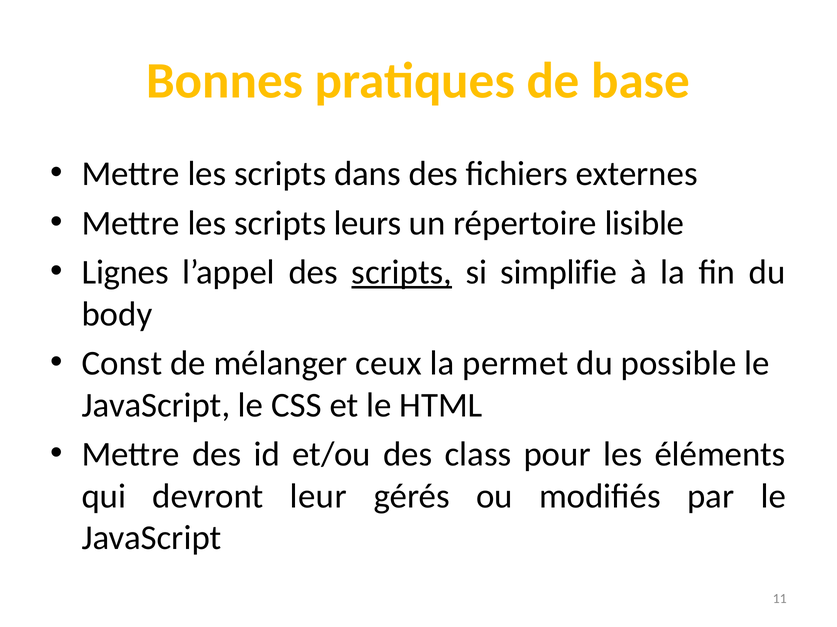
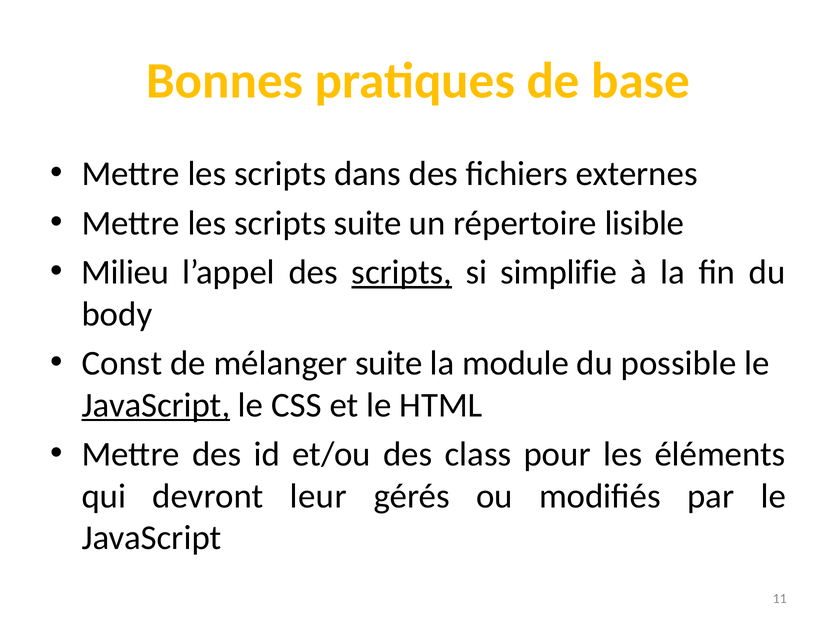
scripts leurs: leurs -> suite (368, 223)
Lignes: Lignes -> Milieu (125, 273)
mélanger ceux: ceux -> suite (389, 364)
permet: permet -> module (516, 364)
JavaScript underline: none -> present (156, 406)
